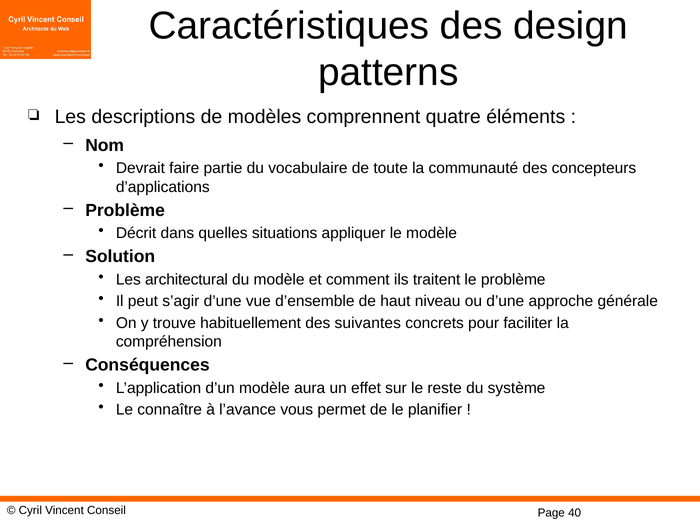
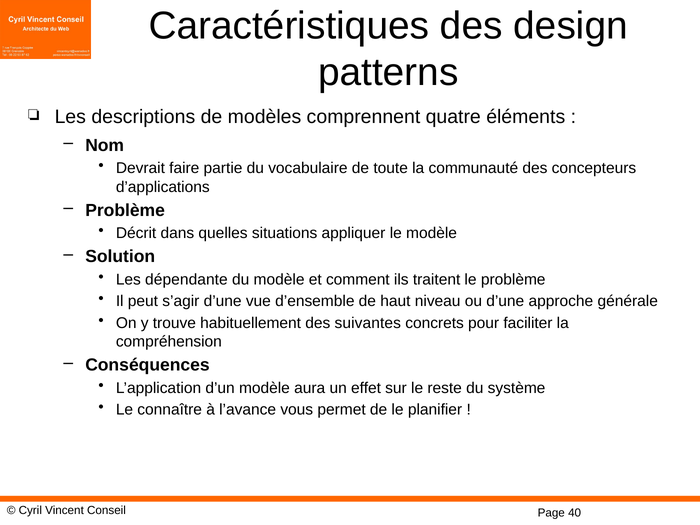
architectural: architectural -> dépendante (186, 280)
